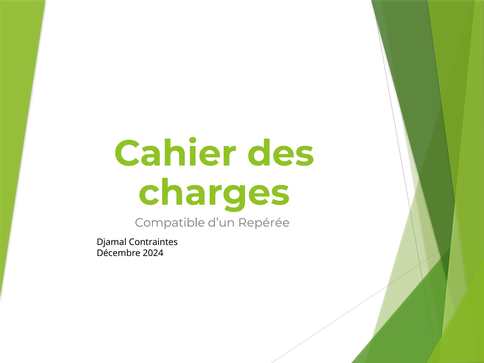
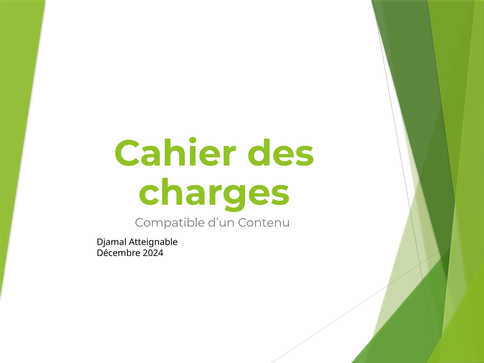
Repérée: Repérée -> Contenu (264, 223)
Contraintes: Contraintes -> Atteignable (153, 242)
